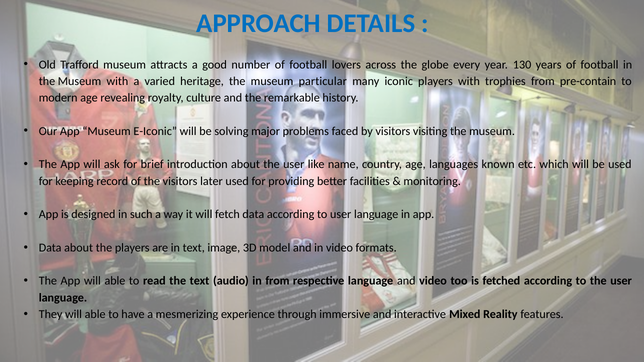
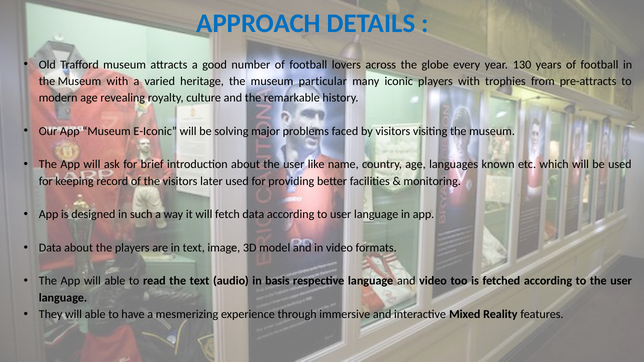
pre-contain: pre-contain -> pre-attracts (588, 81)
in from: from -> basis (277, 281)
